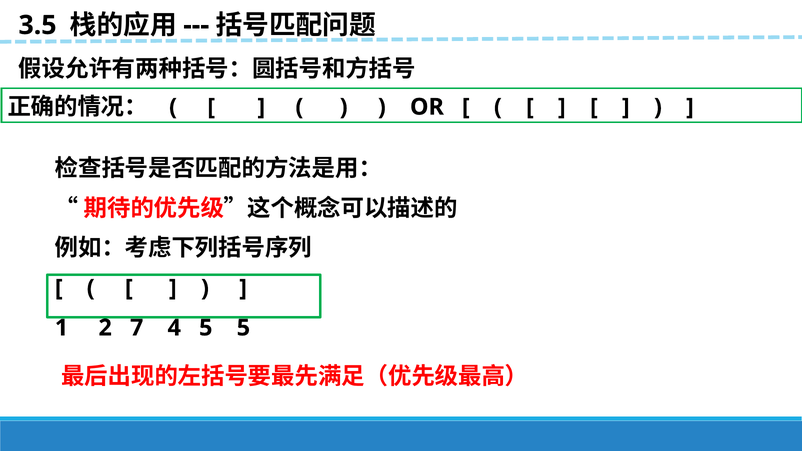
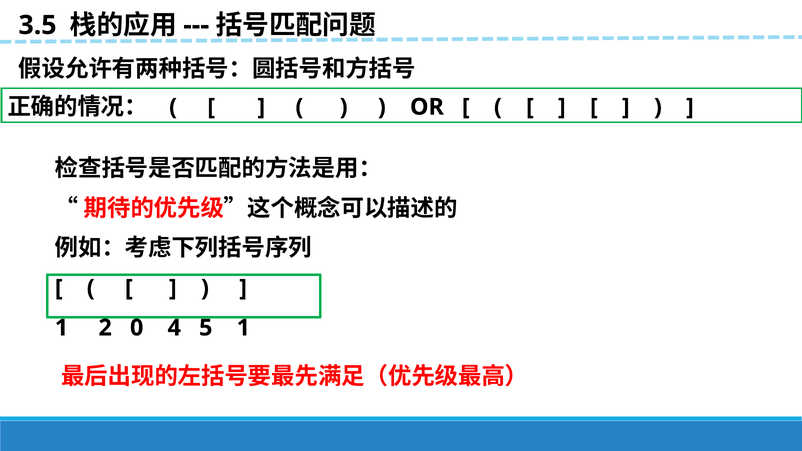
7: 7 -> 0 (137, 328)
5 5: 5 -> 1 (243, 328)
